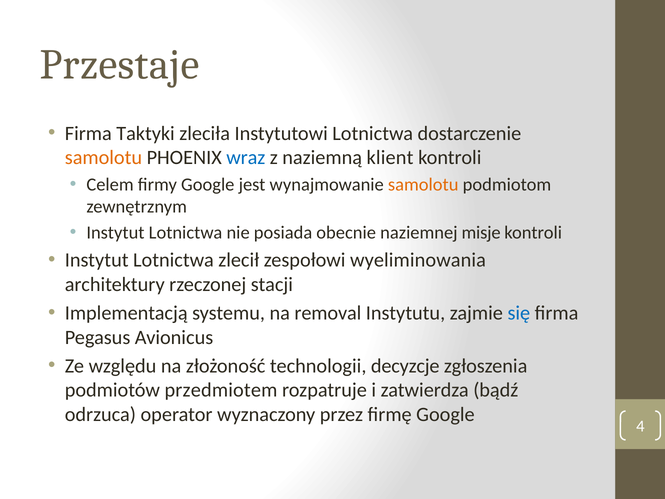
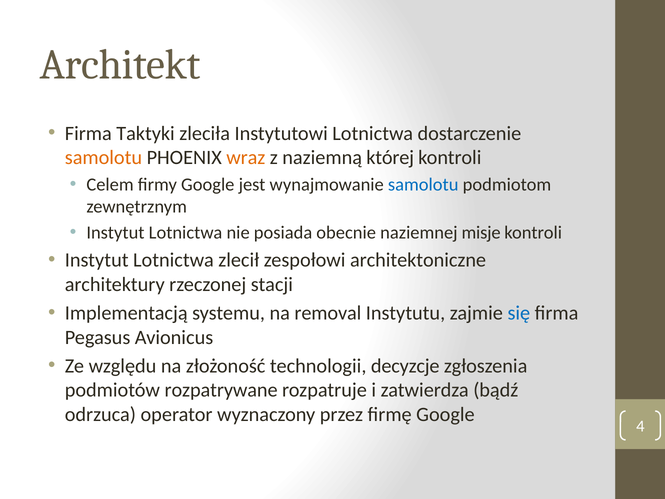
Przestaje: Przestaje -> Architekt (120, 64)
wraz colour: blue -> orange (246, 158)
klient: klient -> której (390, 158)
samolotu colour: orange -> blue (423, 185)
wyeliminowania: wyeliminowania -> architektoniczne (418, 260)
przedmiotem: przedmiotem -> rozpatrywane (221, 390)
